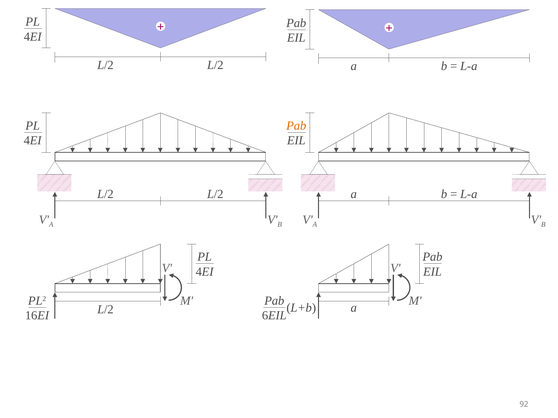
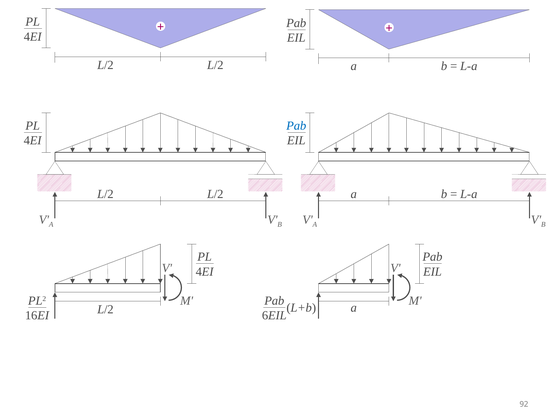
Pab colour: orange -> blue (296, 126)
